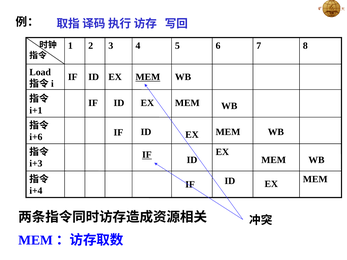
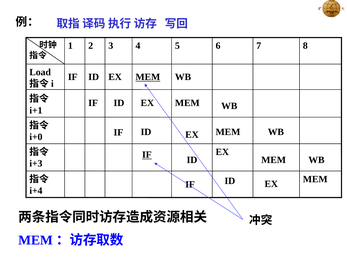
i+6: i+6 -> i+0 (36, 137)
